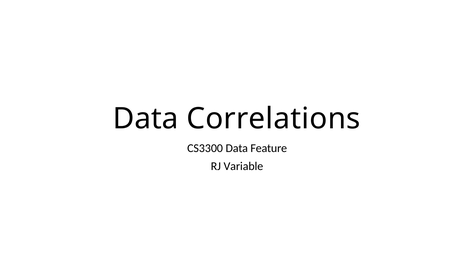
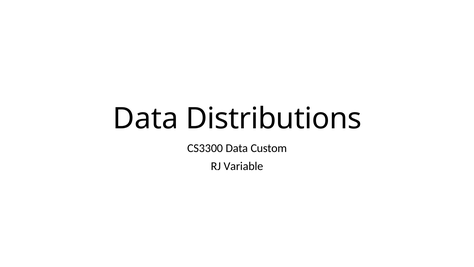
Correlations: Correlations -> Distributions (274, 118)
Feature: Feature -> Custom (269, 148)
